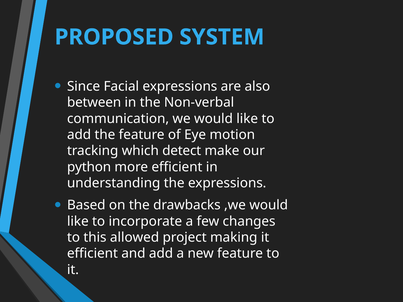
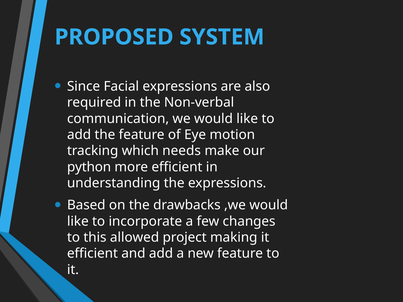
between: between -> required (94, 103)
detect: detect -> needs (182, 151)
